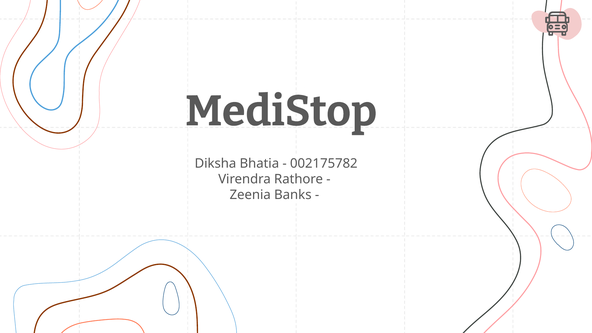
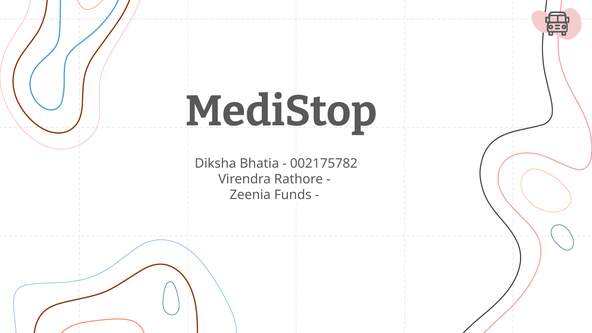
Banks: Banks -> Funds (293, 195)
